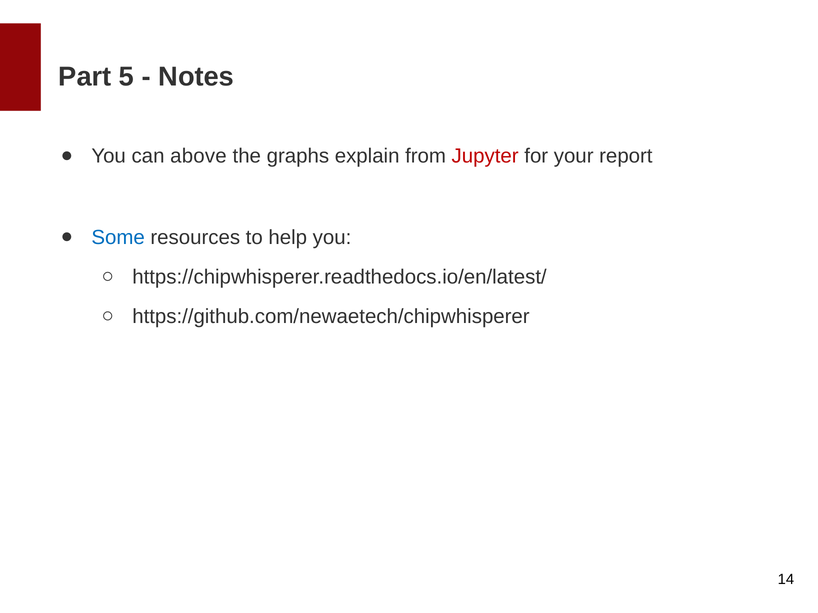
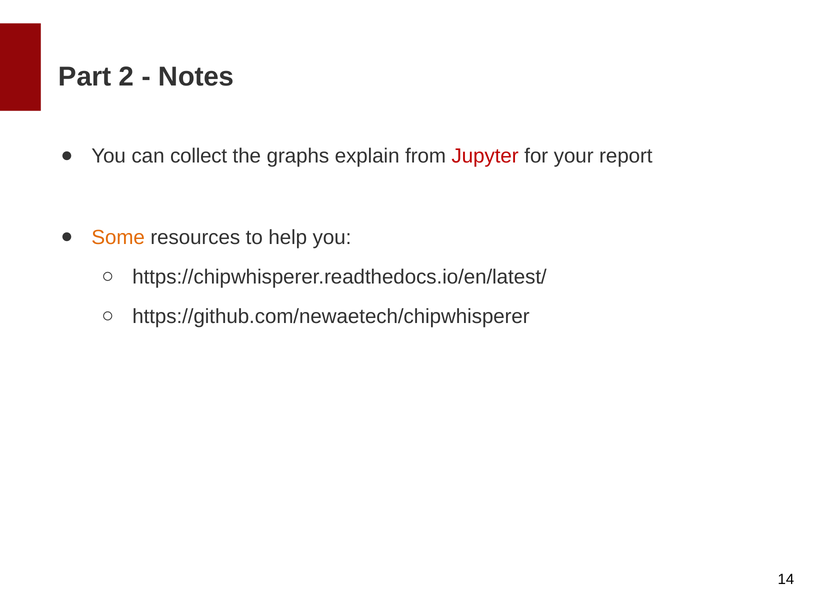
5: 5 -> 2 (127, 77)
above: above -> collect (199, 156)
Some colour: blue -> orange (118, 237)
